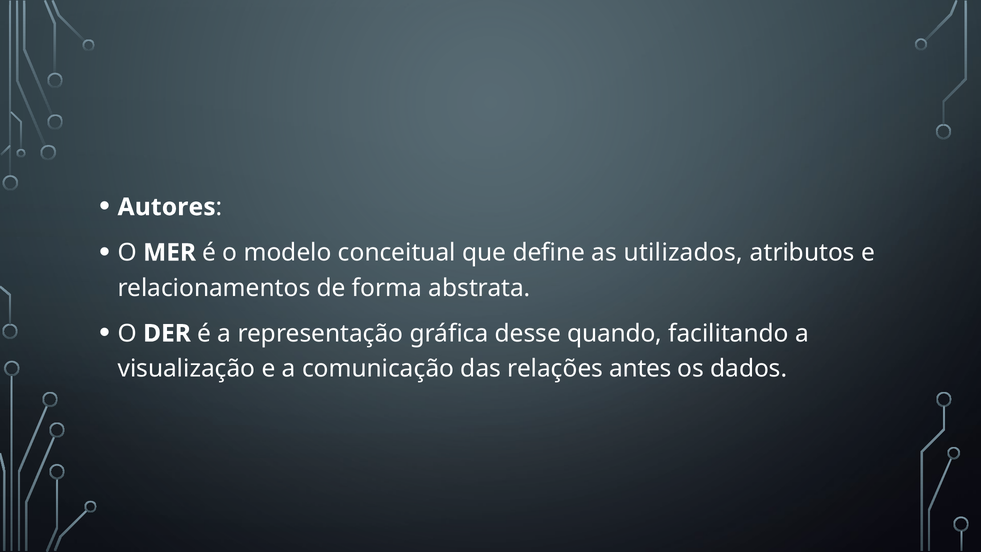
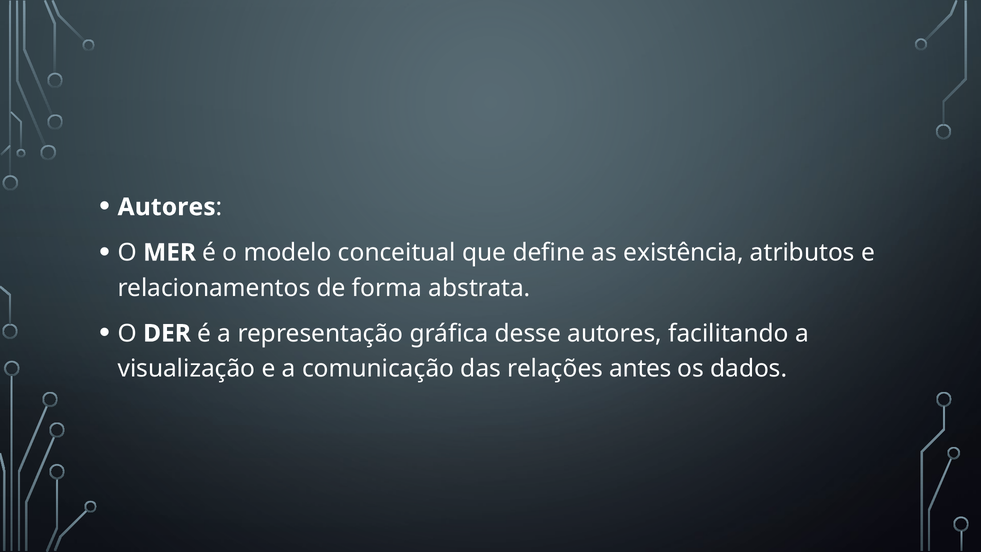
utilizados: utilizados -> existência (684, 253)
desse quando: quando -> autores (615, 333)
